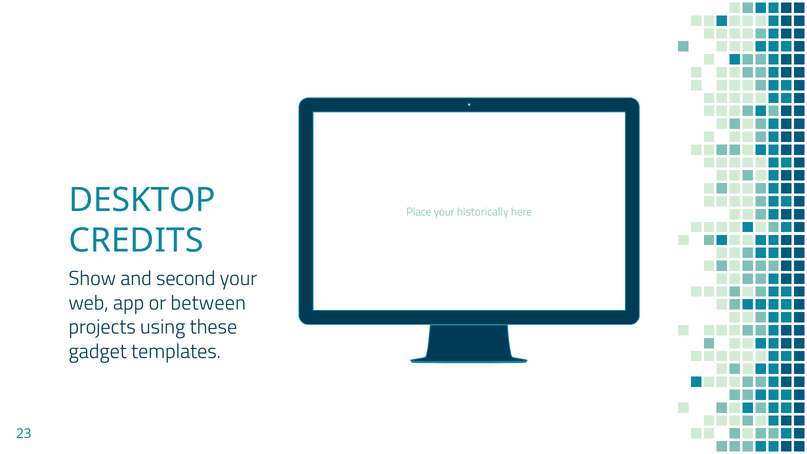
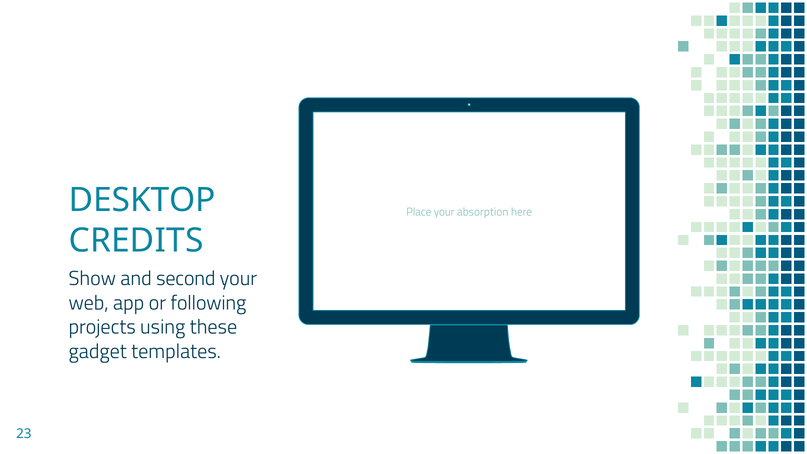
historically: historically -> absorption (483, 212)
between: between -> following (208, 303)
